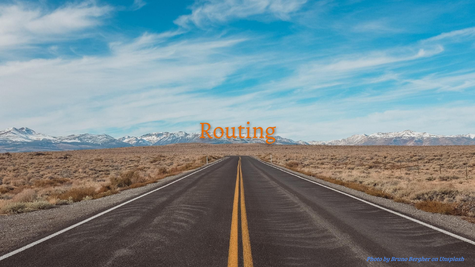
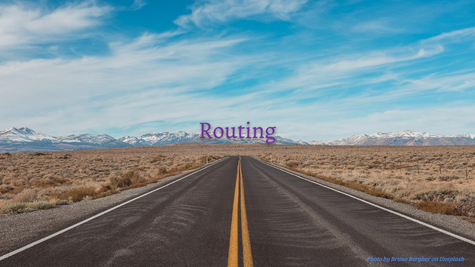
Routing colour: orange -> purple (238, 131)
